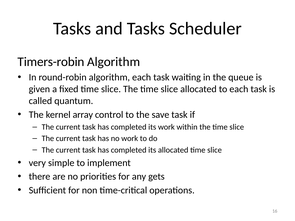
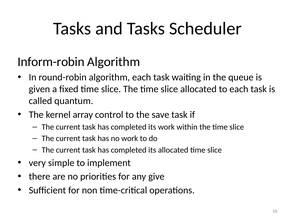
Timers-robin: Timers-robin -> Inform-robin (51, 62)
gets: gets -> give (156, 177)
